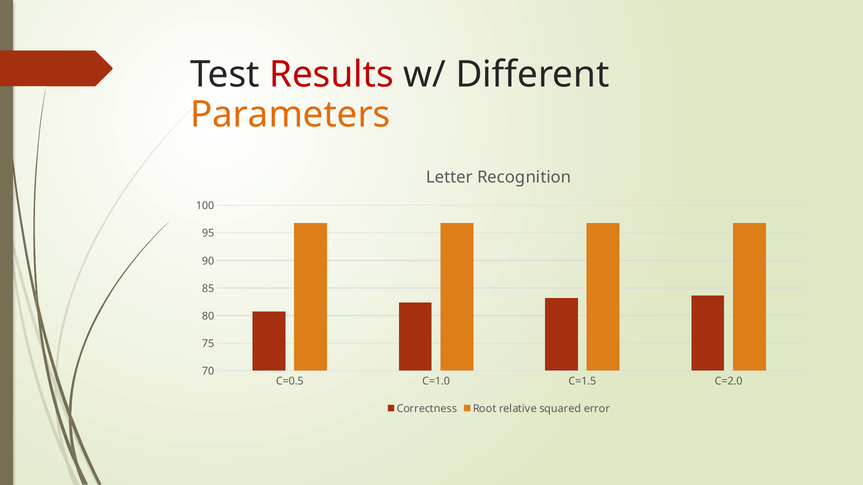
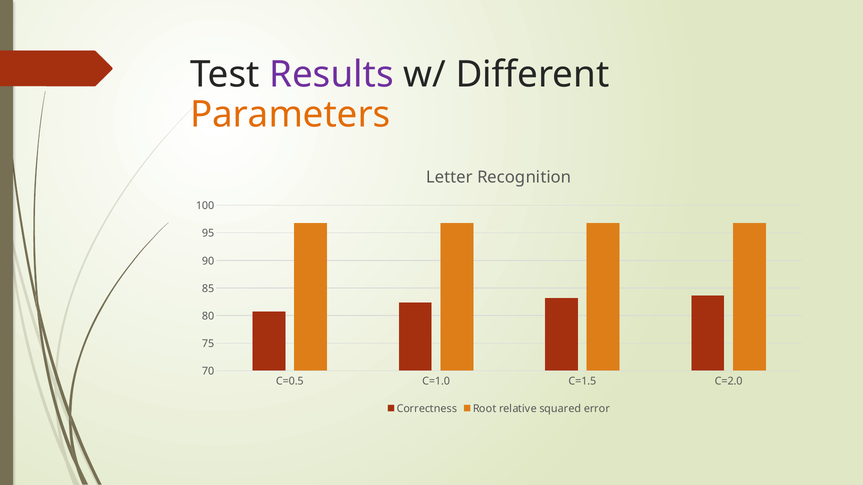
Results colour: red -> purple (331, 75)
